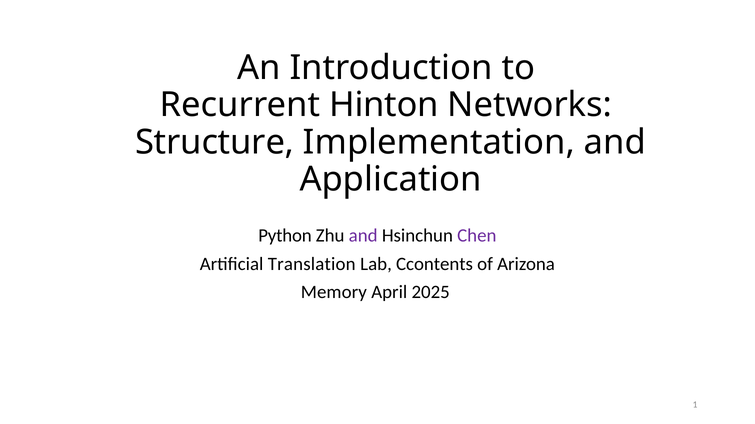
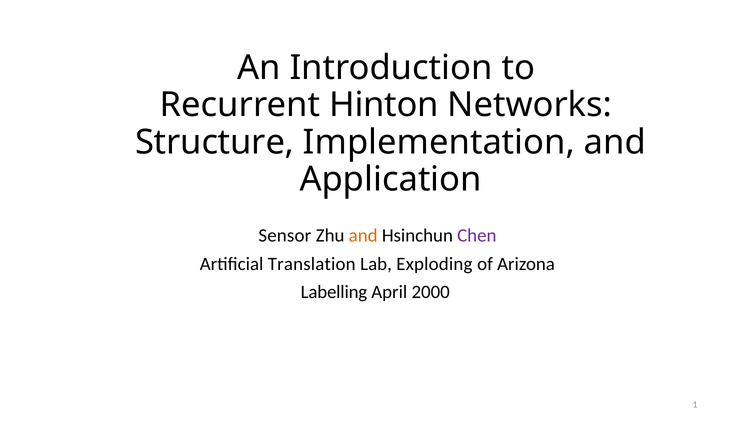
Python: Python -> Sensor (285, 236)
and colour: purple -> orange (363, 236)
Ccontents: Ccontents -> Exploding (434, 264)
Memory: Memory -> Labelling (334, 292)
2025: 2025 -> 2000 (431, 292)
